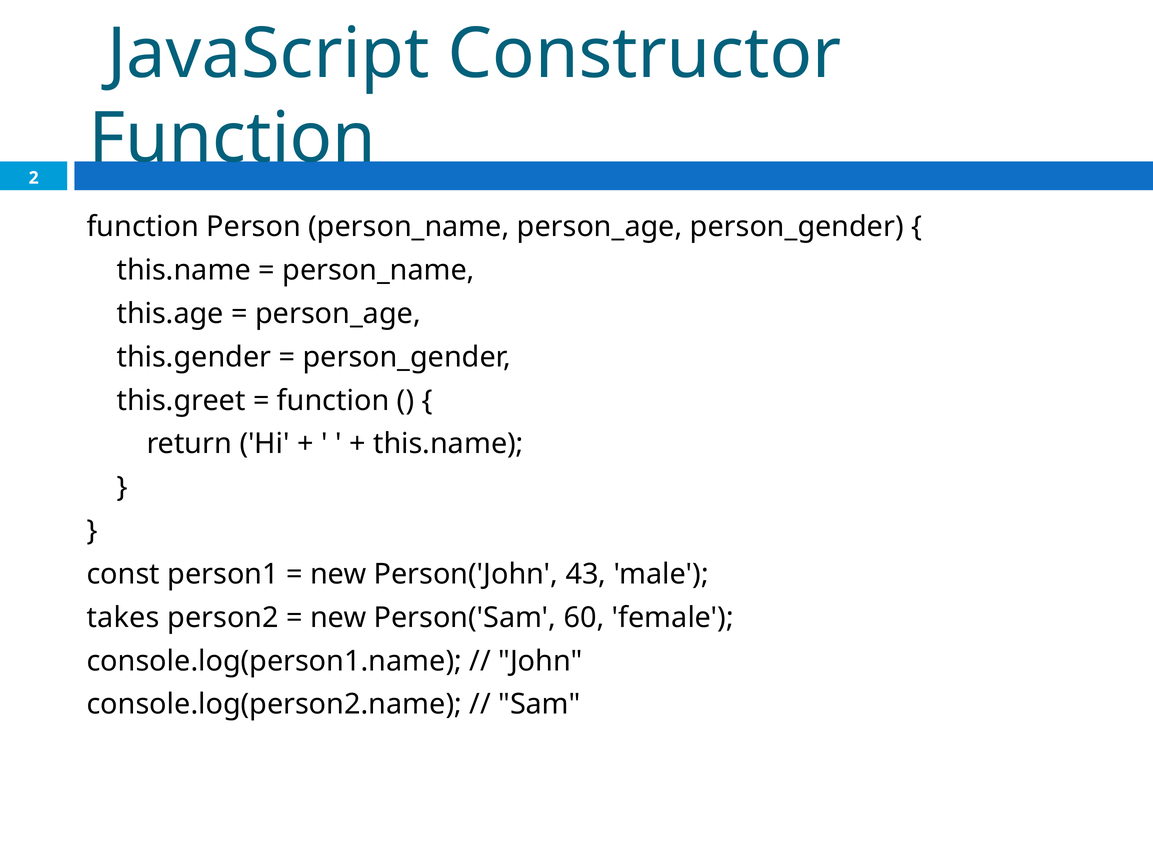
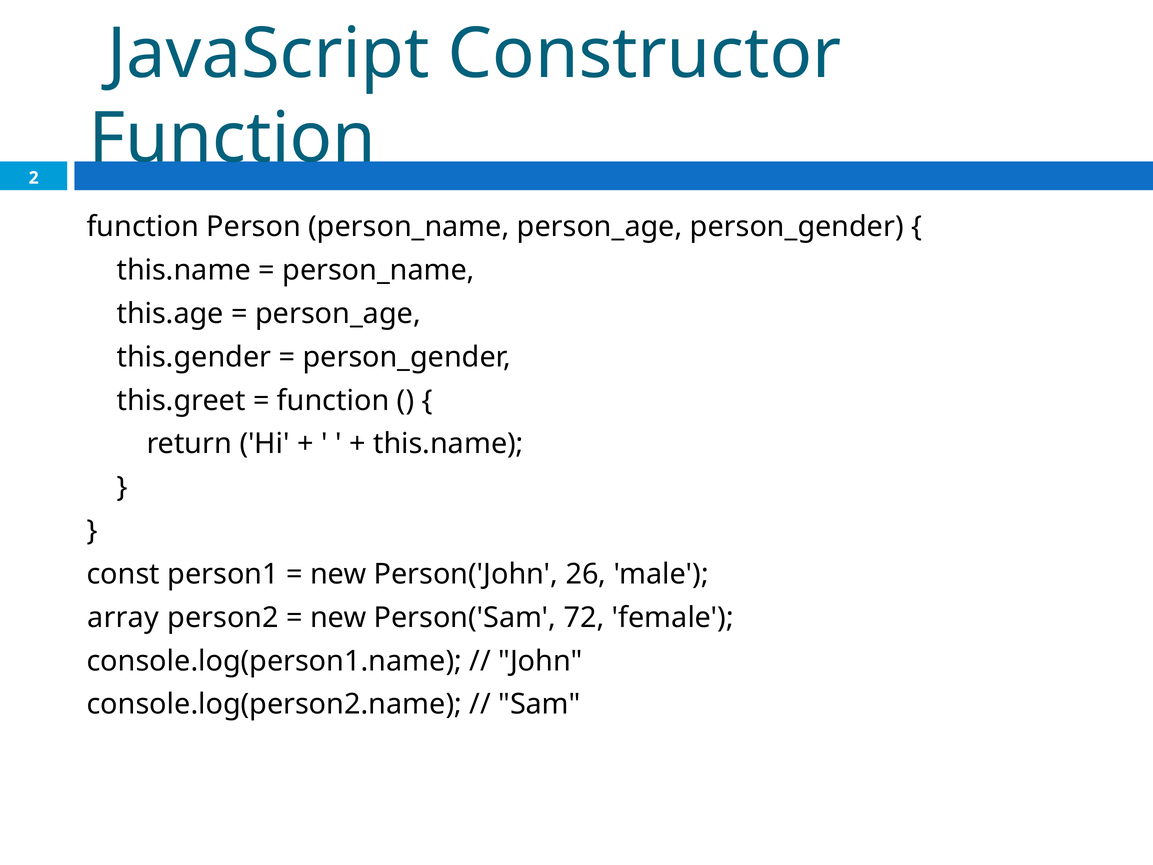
43: 43 -> 26 (586, 574)
takes: takes -> array (123, 617)
60: 60 -> 72 (584, 617)
